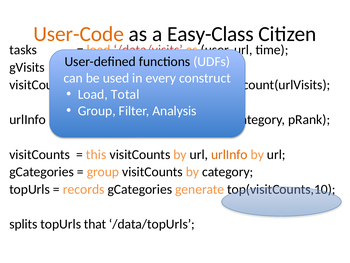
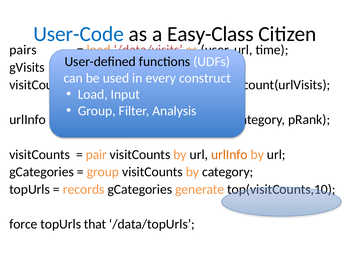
User-Code colour: orange -> blue (79, 34)
tasks: tasks -> pairs (23, 50)
Total: Total -> Input (125, 94)
this: this -> pair (96, 154)
splits: splits -> force (23, 224)
